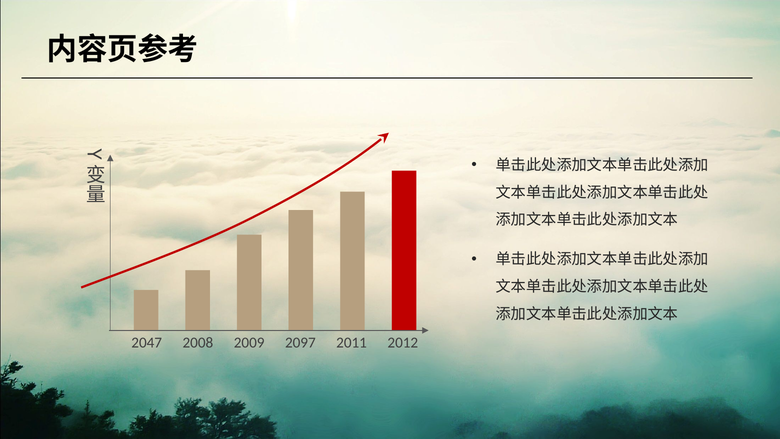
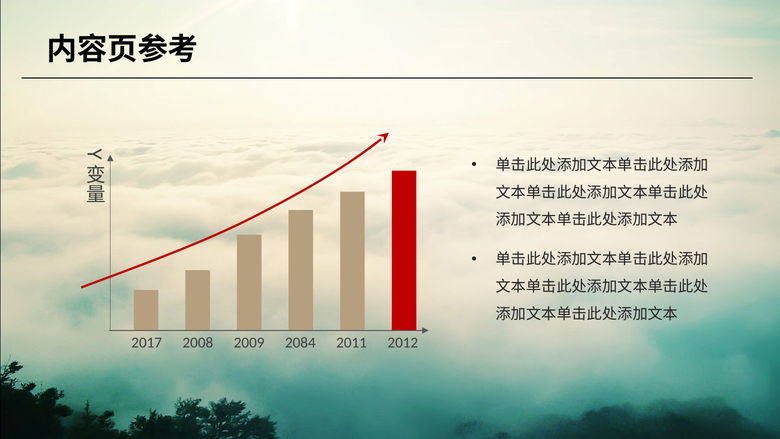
2047: 2047 -> 2017 (147, 343)
2097: 2097 -> 2084 (300, 343)
